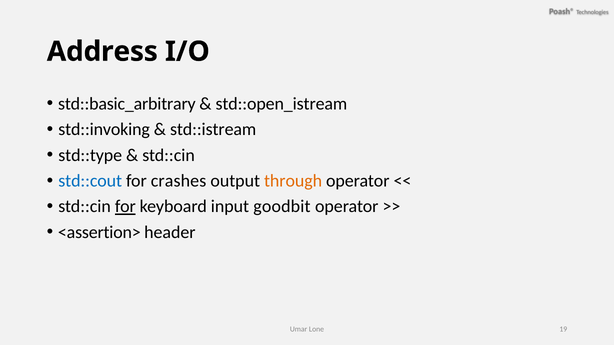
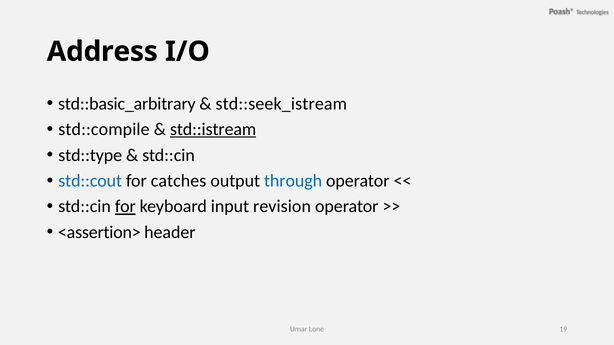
std::open_istream: std::open_istream -> std::seek_istream (281, 104)
std::invoking: std::invoking -> std::compile (104, 130)
std::istream underline: none -> present (213, 130)
crashes: crashes -> catches (179, 181)
through colour: orange -> blue (293, 181)
goodbit: goodbit -> revision (282, 207)
